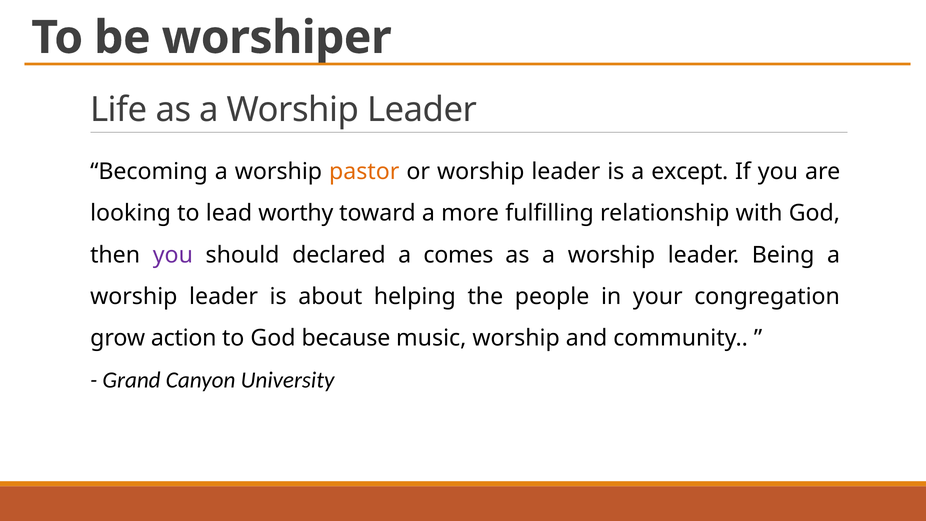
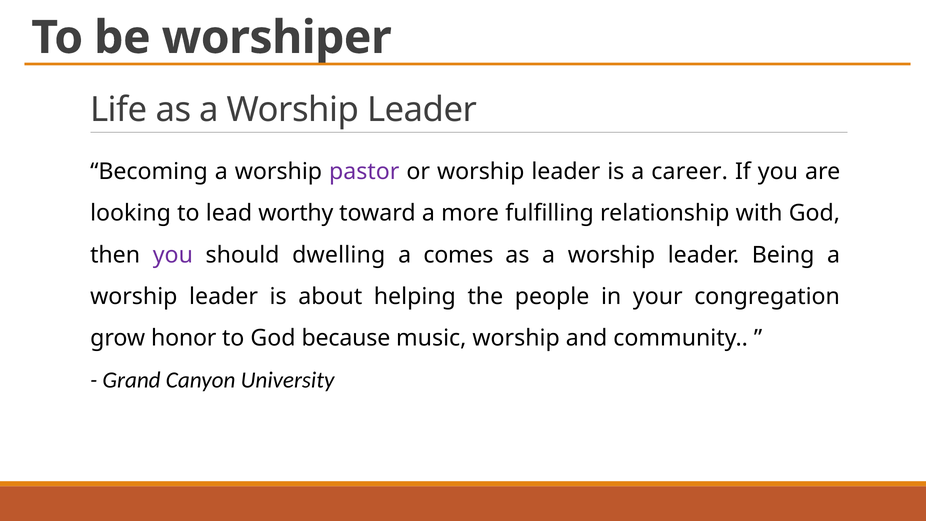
pastor colour: orange -> purple (364, 172)
except: except -> career (690, 172)
declared: declared -> dwelling (339, 255)
action: action -> honor (184, 338)
